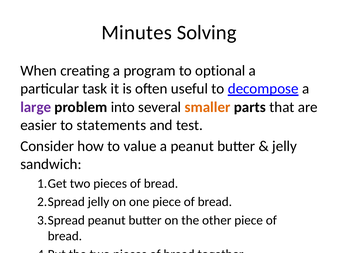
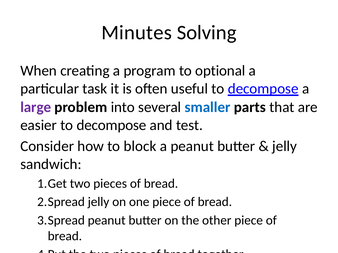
smaller colour: orange -> blue (208, 107)
easier to statements: statements -> decompose (111, 125)
value: value -> block (140, 146)
